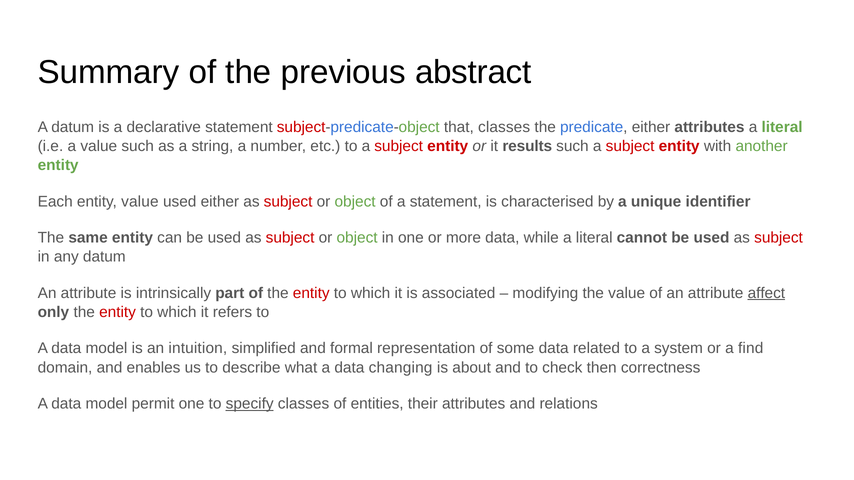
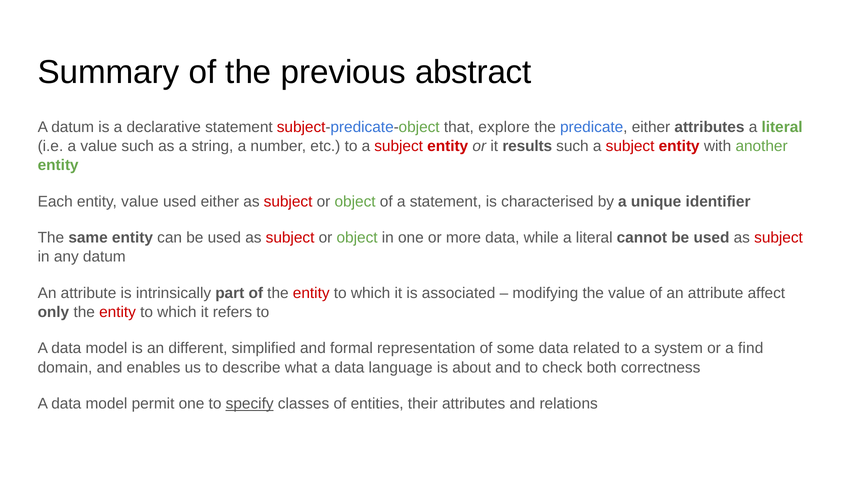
that classes: classes -> explore (504, 127)
affect underline: present -> none (766, 293)
intuition: intuition -> different (198, 349)
changing: changing -> language (401, 368)
then: then -> both (602, 368)
